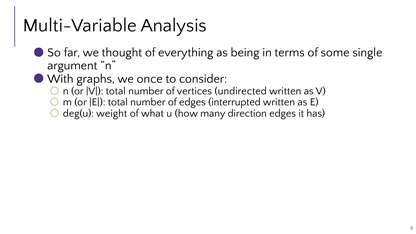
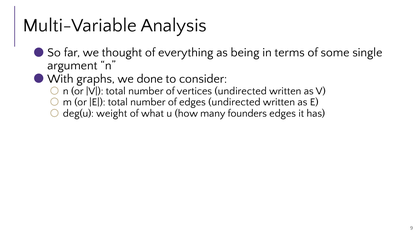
once: once -> done (150, 79)
edges interrupted: interrupted -> undirected (234, 102)
direction: direction -> founders (247, 113)
